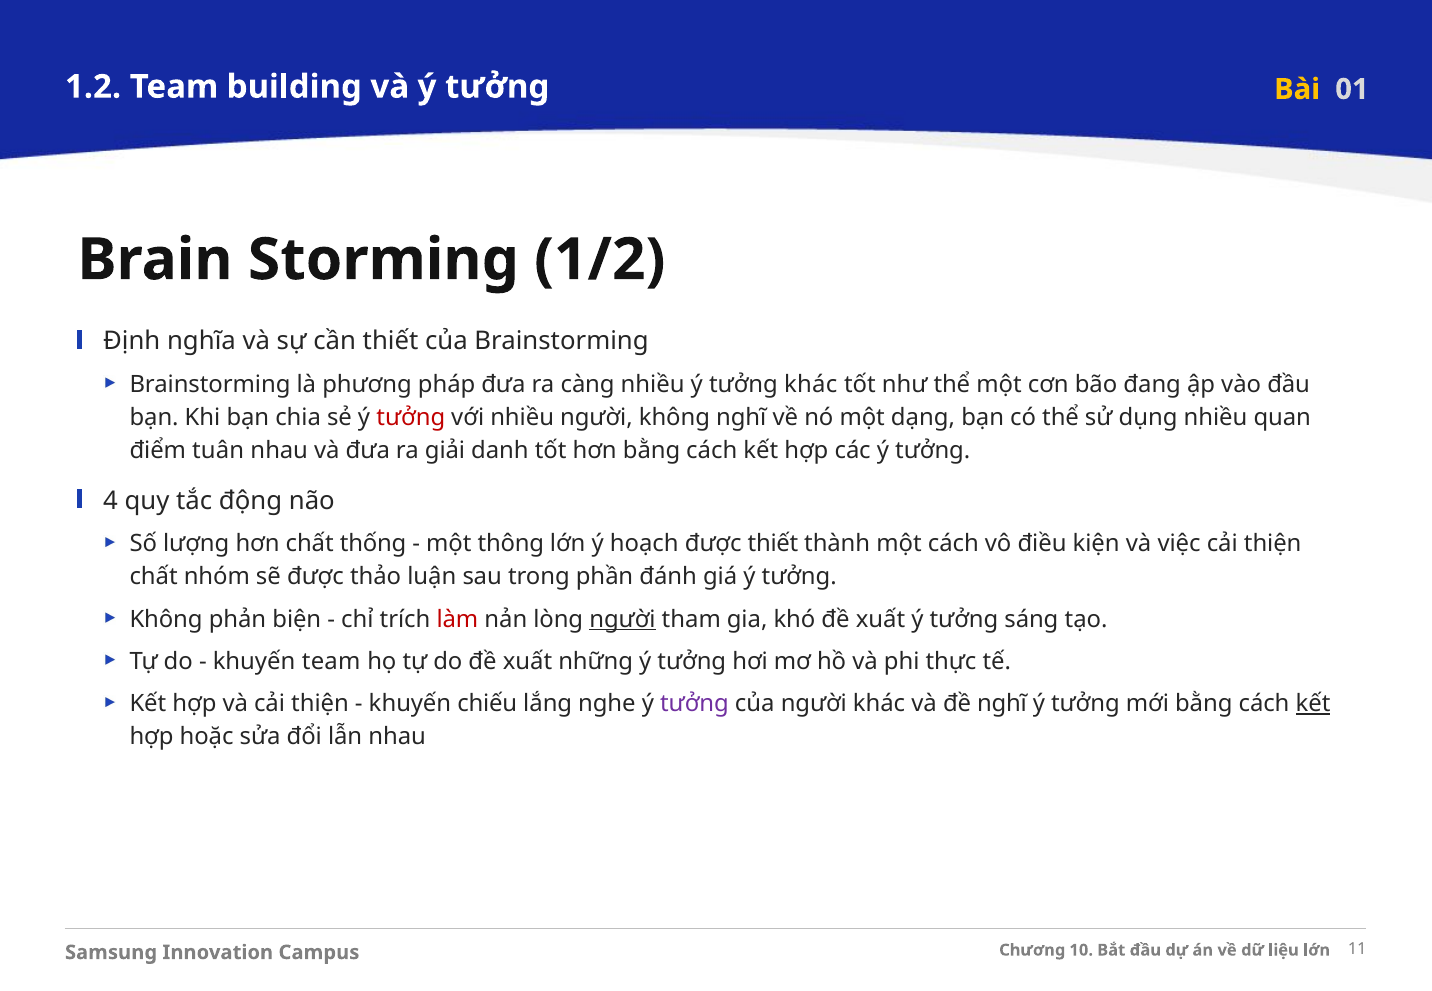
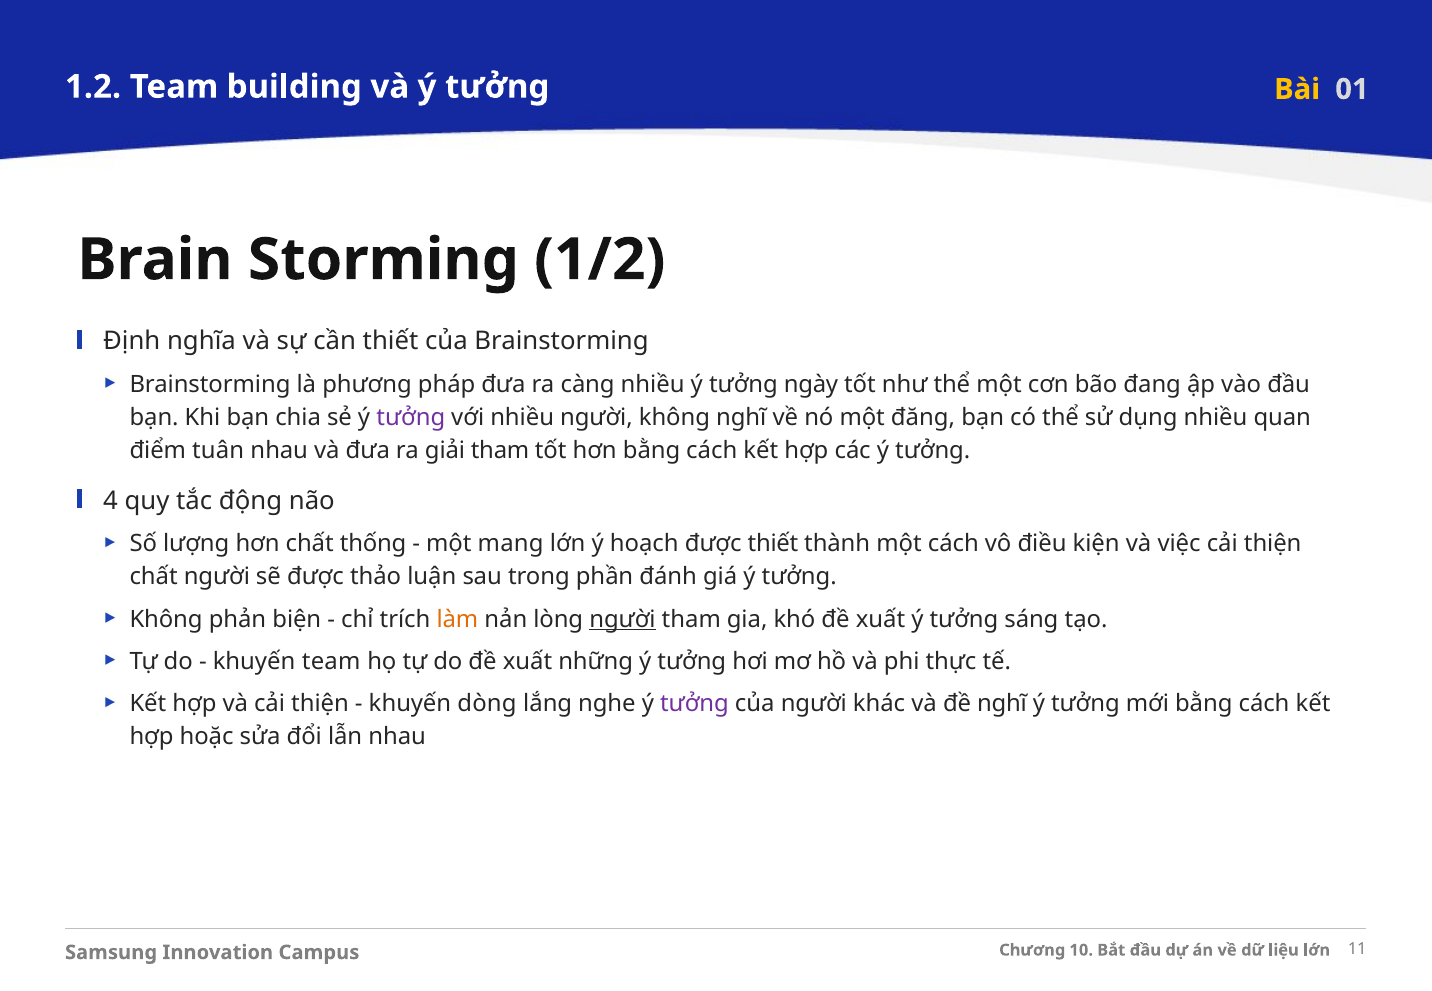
tưởng khác: khác -> ngày (811, 384)
tưởng colour: red -> purple (411, 417)
dạng: dạng -> đăng (923, 417)
giải danh: danh -> tham (500, 451)
thông: thông -> mang (511, 544)
chất nhóm: nhóm -> người (217, 577)
làm colour: red -> orange (457, 619)
chiếu: chiếu -> dòng (487, 704)
kết underline: present -> none (1313, 704)
